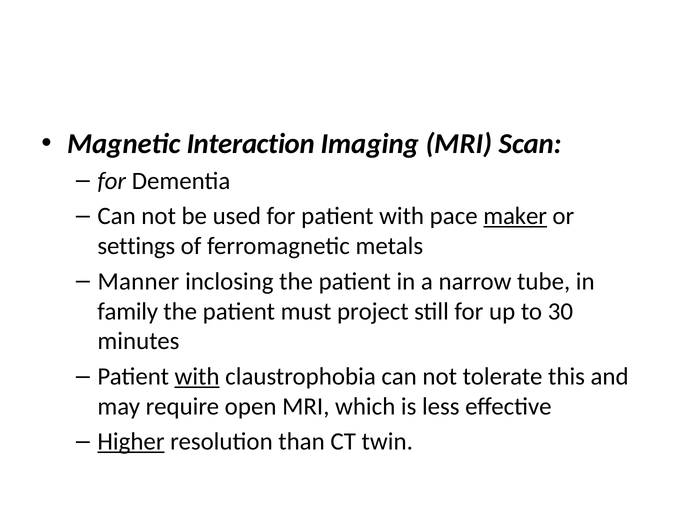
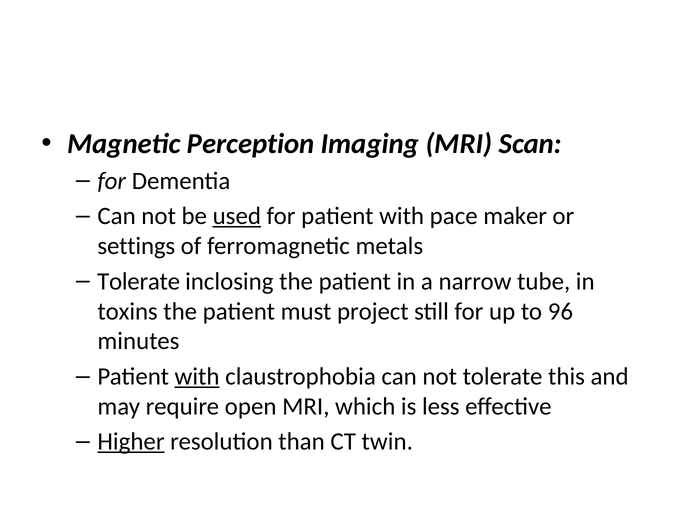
Interaction: Interaction -> Perception (251, 143)
used underline: none -> present (237, 216)
maker underline: present -> none (515, 216)
Manner: Manner -> Tolerate (139, 281)
family: family -> toxins (128, 311)
30: 30 -> 96 (560, 311)
